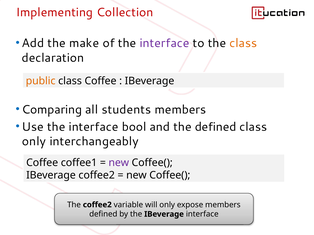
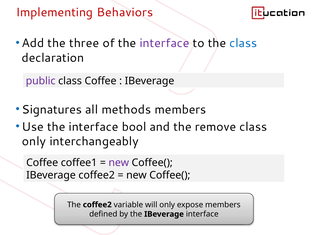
Collection: Collection -> Behaviors (125, 12)
make: make -> three (84, 43)
class colour: orange -> blue (243, 43)
public colour: orange -> purple (41, 81)
Comparing: Comparing -> Signatures (52, 110)
students: students -> methods (126, 110)
the defined: defined -> remove (216, 127)
